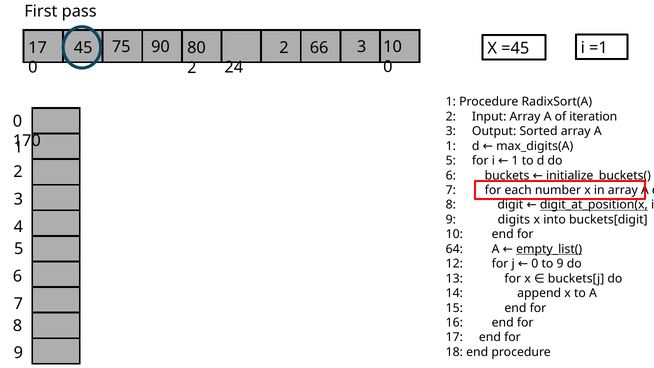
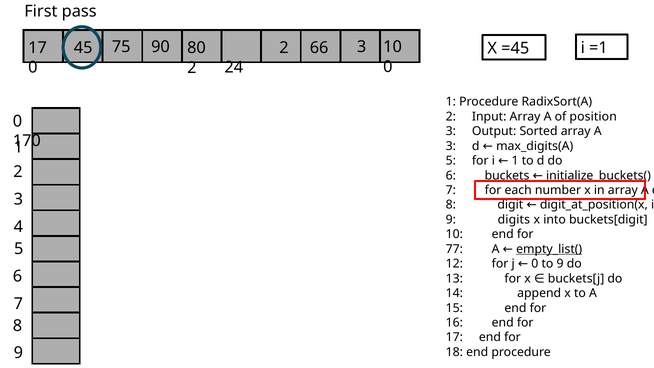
iteration: iteration -> position (593, 117)
1: 1 -> 3 (451, 146)
digit_at_position(x underline: present -> none (594, 205)
64: 64 -> 77 (454, 249)
